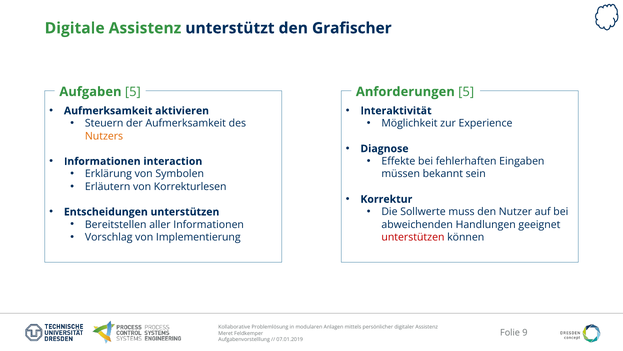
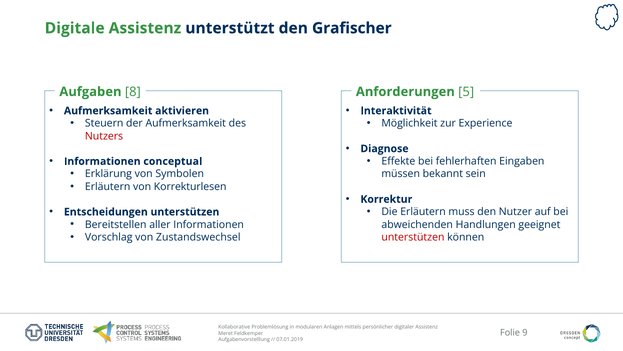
Aufgaben 5: 5 -> 8 (133, 92)
Nutzers colour: orange -> red (104, 136)
interaction: interaction -> conceptual (173, 161)
Die Sollwerte: Sollwerte -> Erläutern (423, 212)
Implementierung: Implementierung -> Zustandswechsel (198, 237)
